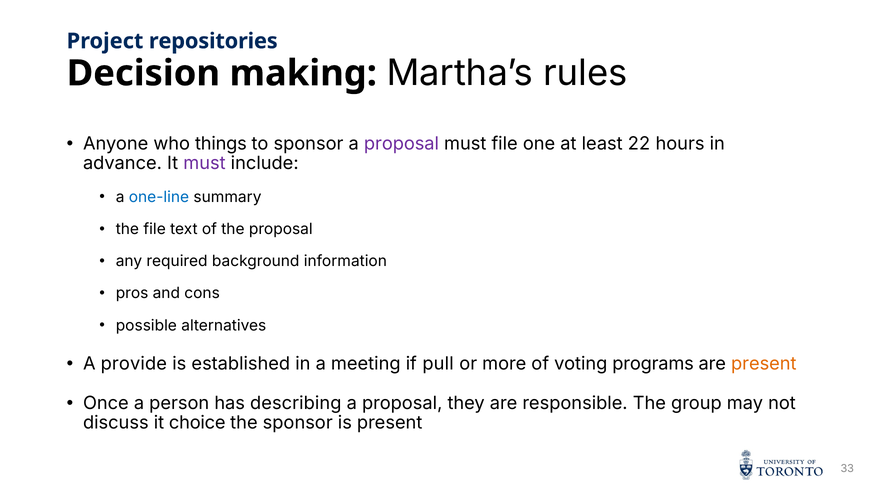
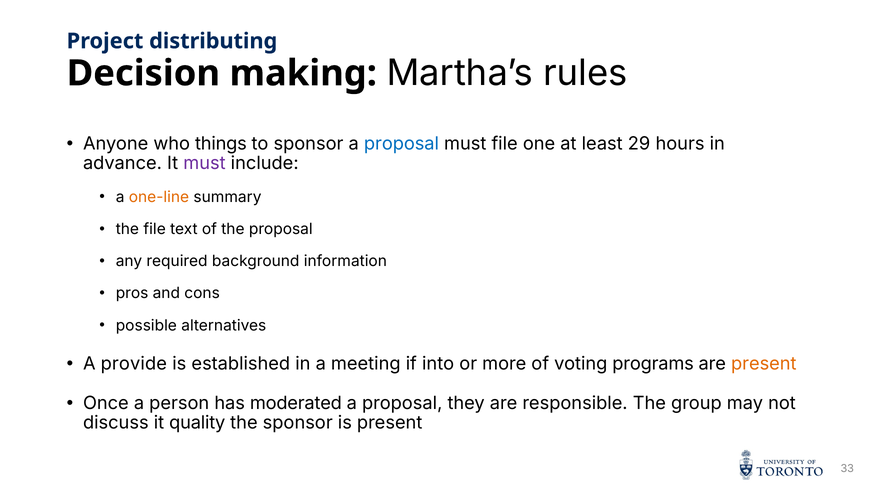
repositories: repositories -> distributing (213, 41)
proposal colour: purple -> blue (401, 144)
22: 22 -> 29 (639, 144)
one-line colour: blue -> orange (159, 197)
pull: pull -> into (438, 364)
describing: describing -> moderated (296, 404)
choice: choice -> quality (197, 423)
